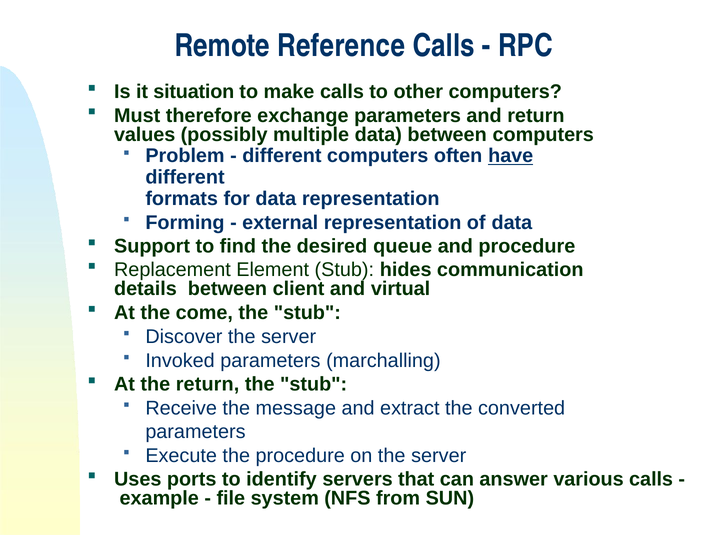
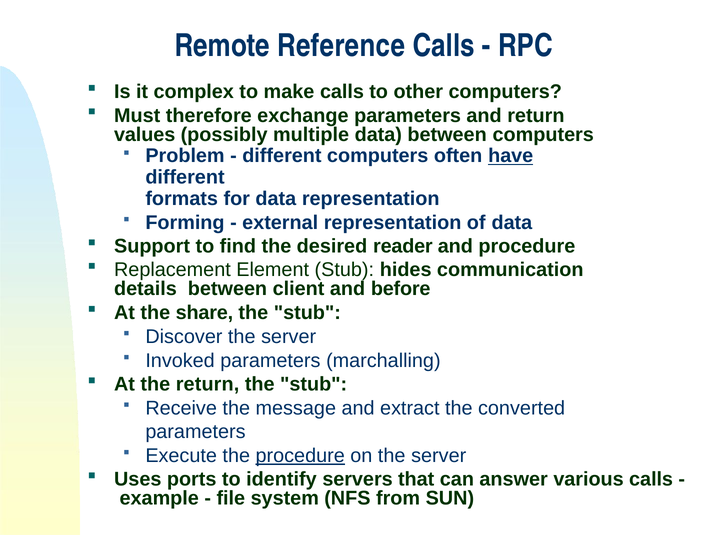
situation: situation -> complex (194, 92)
queue: queue -> reader (403, 246)
virtual: virtual -> before (401, 289)
come: come -> share (204, 313)
procedure underline: none -> present (300, 455)
